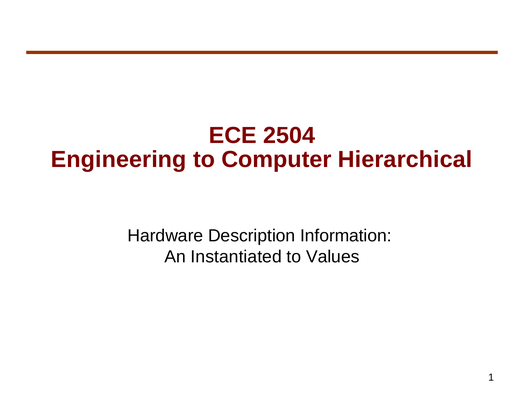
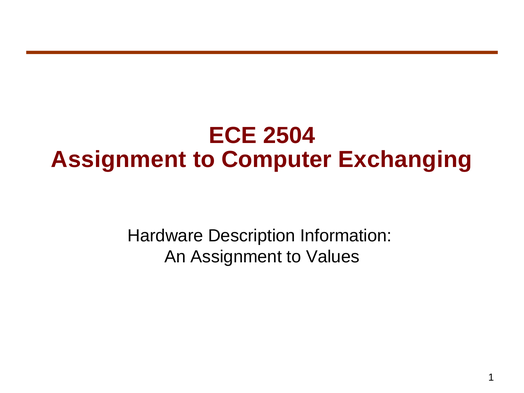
Engineering: Engineering -> Assignment (119, 160)
Hierarchical: Hierarchical -> Exchanging (405, 160)
An Instantiated: Instantiated -> Assignment (236, 257)
